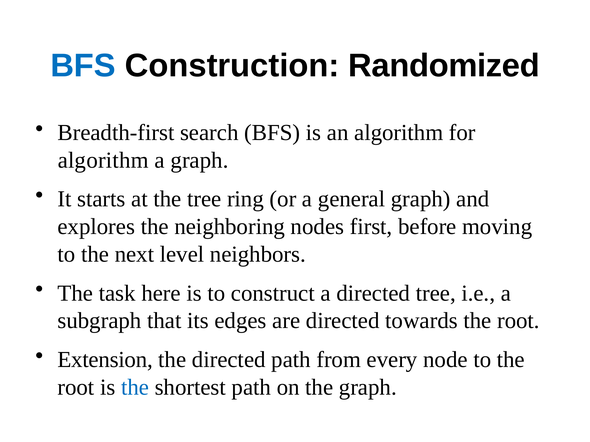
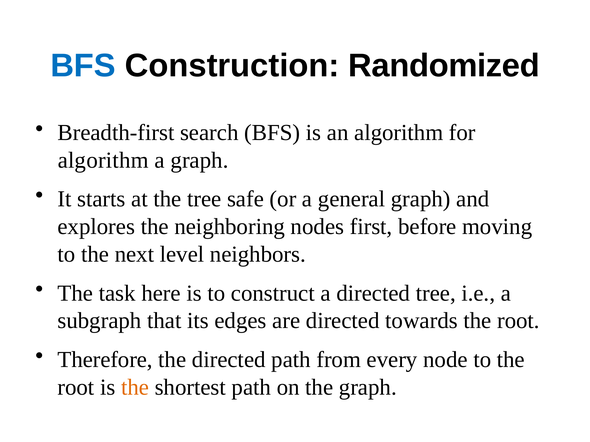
ring: ring -> safe (245, 199)
Extension: Extension -> Therefore (105, 360)
the colour: blue -> orange (135, 388)
